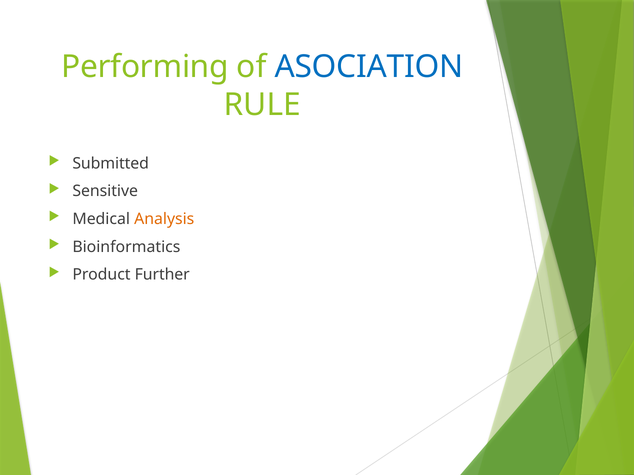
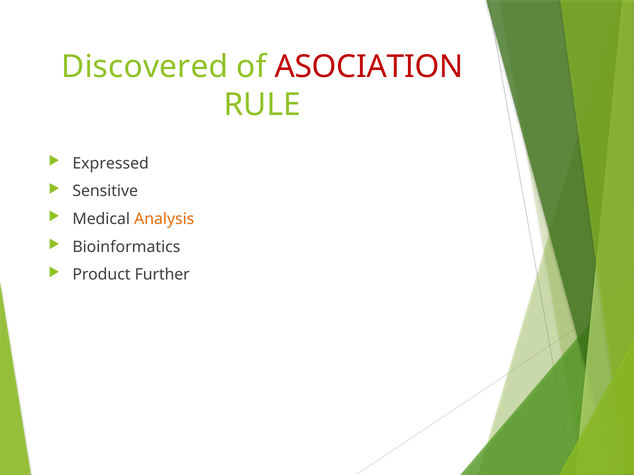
Performing: Performing -> Discovered (145, 67)
ASOCIATION colour: blue -> red (369, 67)
Submitted: Submitted -> Expressed (111, 164)
